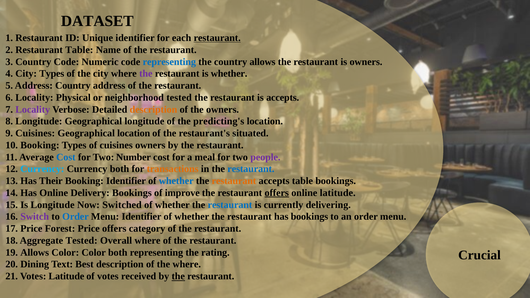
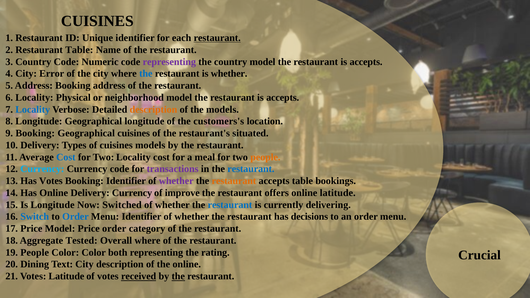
DATASET: DATASET -> CUISINES (97, 21)
representing colour: blue -> purple (169, 62)
country allows: allows -> model (263, 62)
owners: owners -> accepts (366, 62)
City Types: Types -> Error (52, 74)
the colour: purple -> blue (146, 74)
Address Country: Country -> Booking (73, 86)
neighborhood tested: tested -> model (179, 98)
Locality colour: purple -> blue (33, 109)
the owners: owners -> models (222, 109)
predicting's: predicting's -> customers's (219, 121)
9 Cuisines: Cuisines -> Booking (35, 133)
Geographical location: location -> cuisines (134, 133)
10 Booking: Booking -> Delivery (40, 145)
cuisines owners: owners -> models (150, 145)
Two Number: Number -> Locality (133, 157)
people colour: purple -> orange (265, 157)
Currency both: both -> code (120, 169)
transactions colour: orange -> purple (173, 169)
Has Their: Their -> Votes (51, 181)
whether colour: blue -> purple (176, 181)
Delivery Bookings: Bookings -> Currency (132, 193)
offers underline: present -> none (277, 193)
Switch colour: purple -> blue (35, 217)
has bookings: bookings -> decisions (309, 217)
Price Forest: Forest -> Model (60, 229)
Price offers: offers -> order (114, 229)
19 Allows: Allows -> People (35, 253)
Text Best: Best -> City (84, 264)
the where: where -> online (187, 264)
received underline: none -> present (139, 276)
